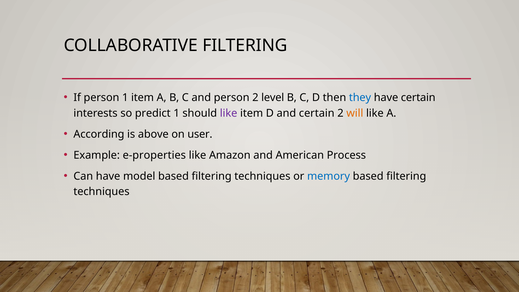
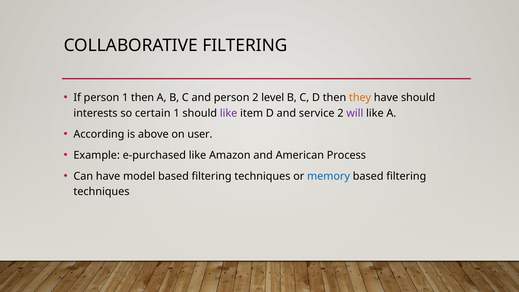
1 item: item -> then (143, 98)
they colour: blue -> orange (360, 98)
have certain: certain -> should (418, 98)
predict: predict -> certain (153, 113)
and certain: certain -> service (317, 113)
will colour: orange -> purple (355, 113)
e-properties: e-properties -> e-purchased (154, 155)
